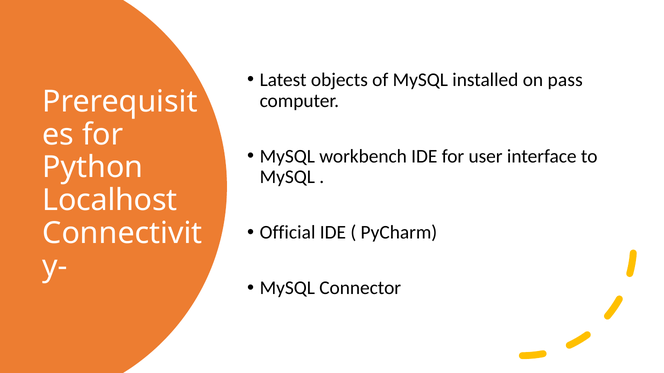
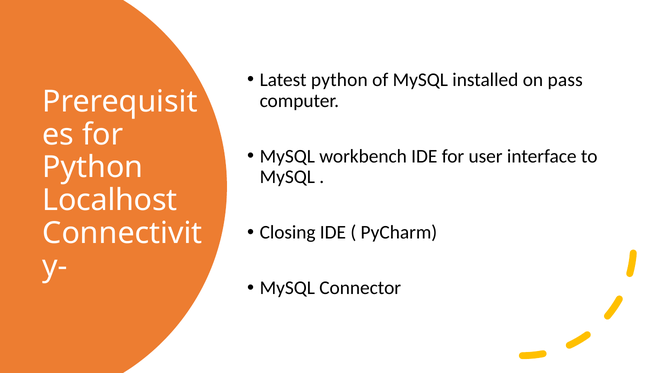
Latest objects: objects -> python (339, 80)
Official: Official -> Closing (288, 233)
